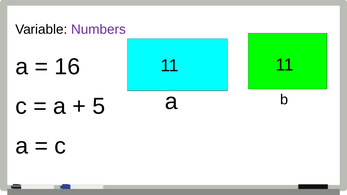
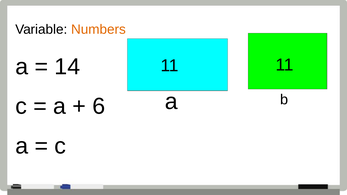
Numbers colour: purple -> orange (98, 29)
16: 16 -> 14 (67, 67)
5: 5 -> 6 (99, 106)
